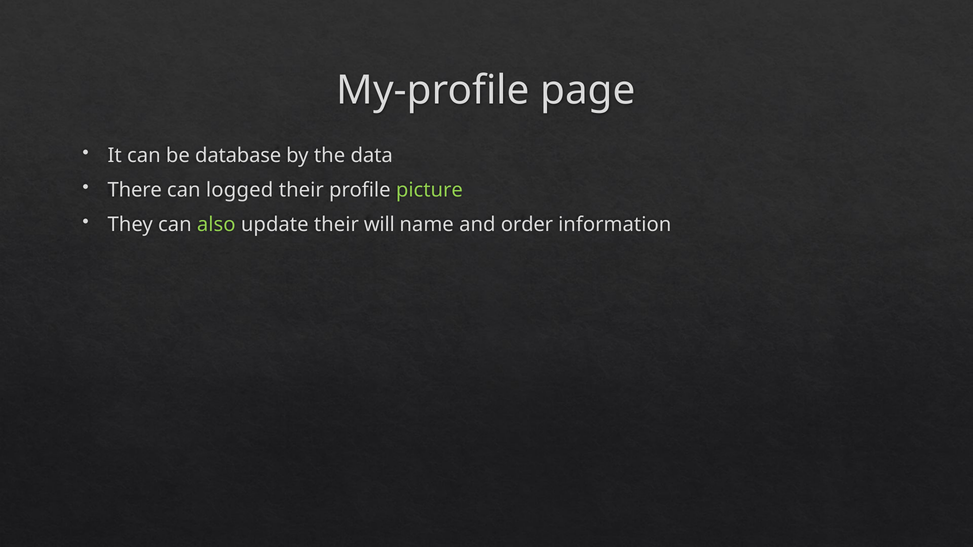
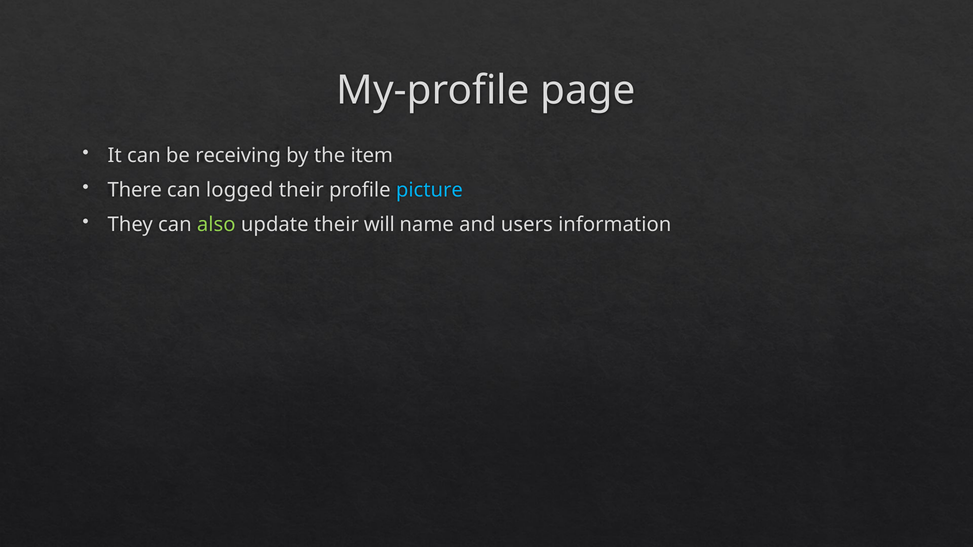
database: database -> receiving (238, 155)
data: data -> item (372, 155)
picture colour: light green -> light blue (429, 190)
order: order -> users (527, 224)
